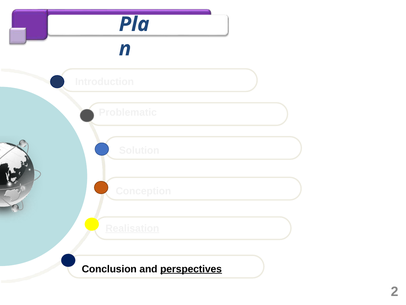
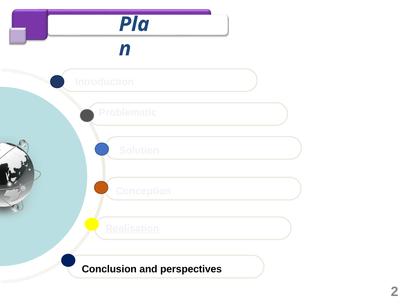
perspectives underline: present -> none (191, 269)
